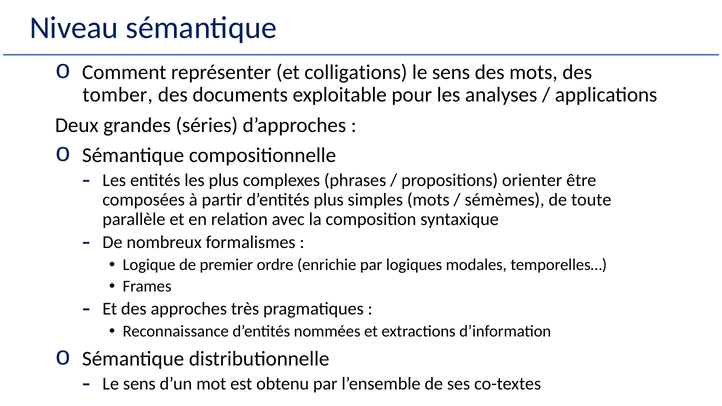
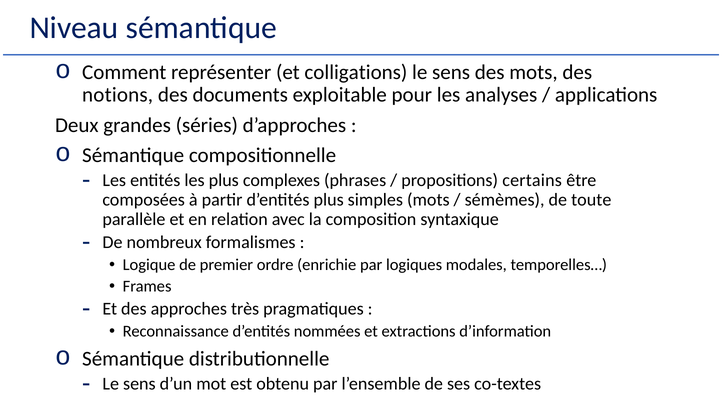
tomber: tomber -> notions (118, 95)
orienter: orienter -> certains (532, 180)
